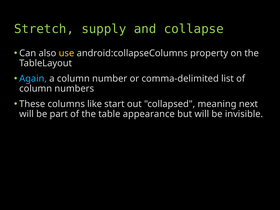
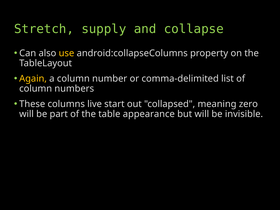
Again colour: light blue -> yellow (33, 79)
like: like -> live (95, 104)
next: next -> zero (248, 104)
